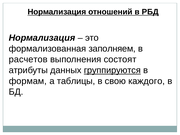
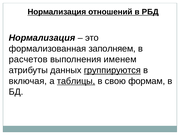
состоят: состоят -> именем (120, 59)
формам: формам -> включая (28, 81)
таблицы underline: none -> present (76, 81)
каждого: каждого -> формам (147, 81)
